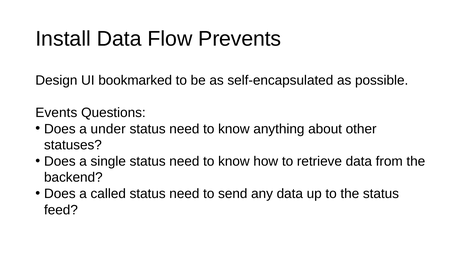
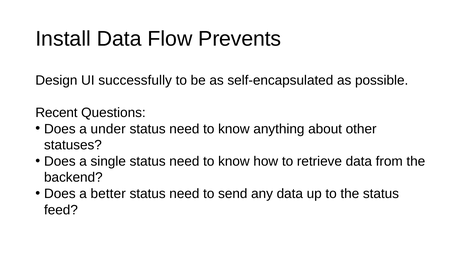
bookmarked: bookmarked -> successfully (135, 80)
Events: Events -> Recent (56, 113)
called: called -> better (108, 194)
